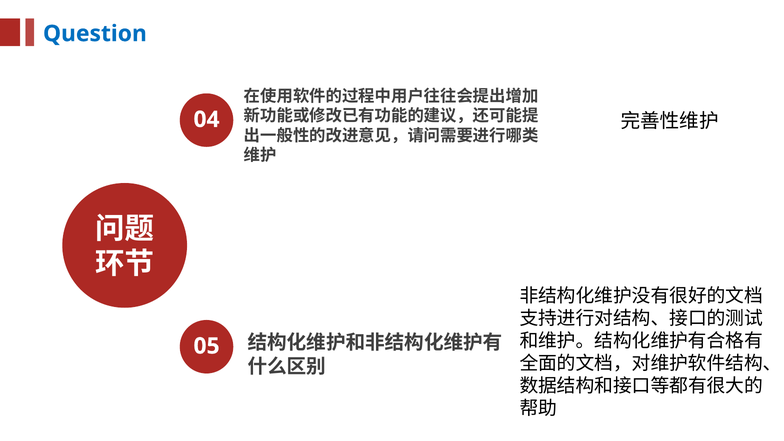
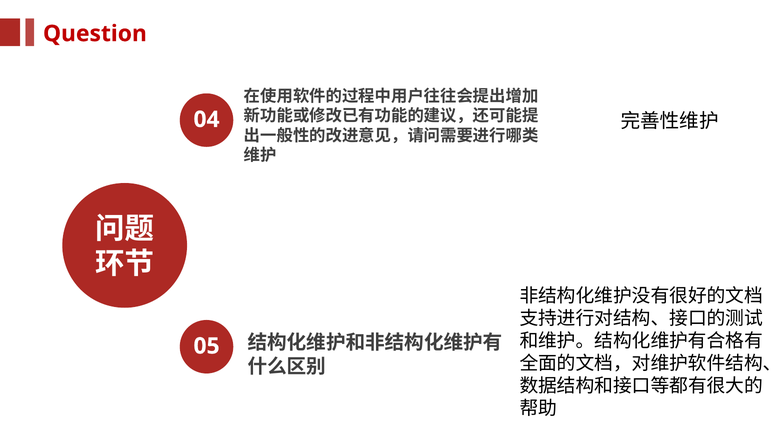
Question colour: blue -> red (95, 34)
